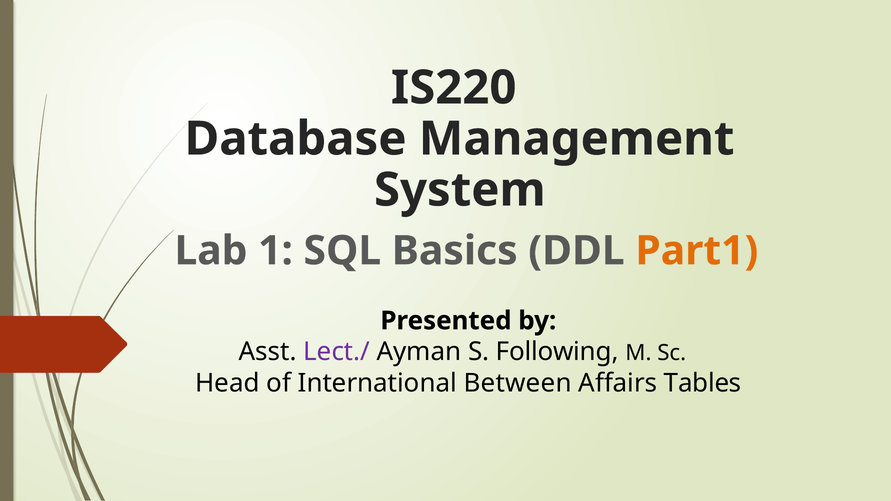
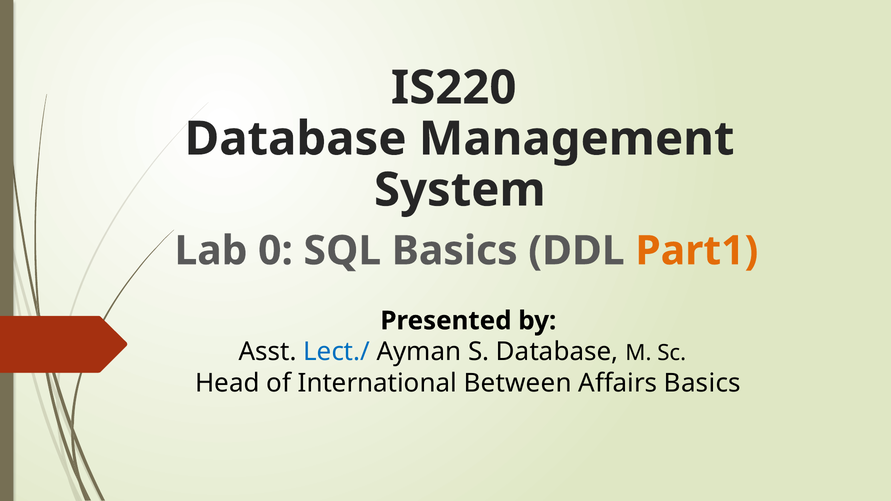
1: 1 -> 0 (276, 251)
Lect./ colour: purple -> blue (337, 352)
S Following: Following -> Database (557, 352)
Affairs Tables: Tables -> Basics (702, 383)
